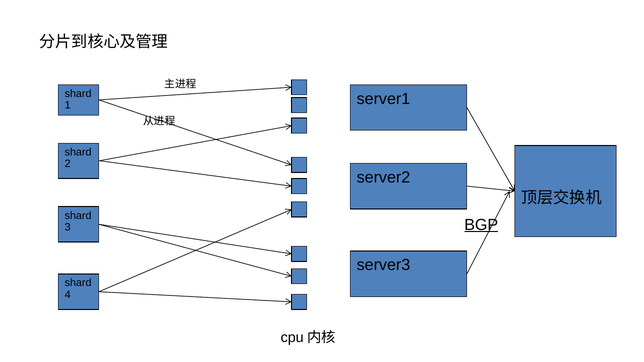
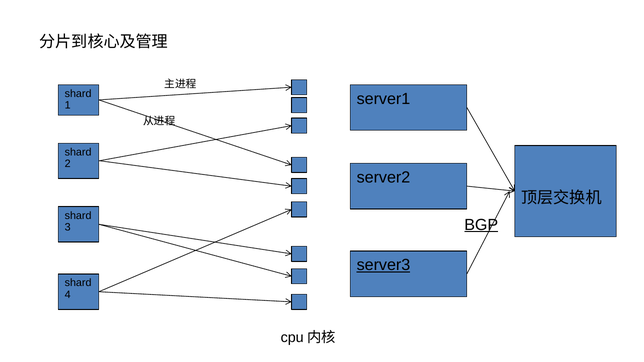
server3 underline: none -> present (383, 265)
